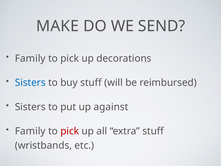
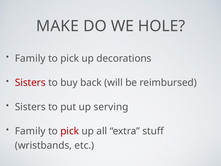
SEND: SEND -> HOLE (162, 26)
Sisters colour: blue -> red (30, 83)
buy stuff: stuff -> back (91, 83)
against: against -> serving (111, 107)
